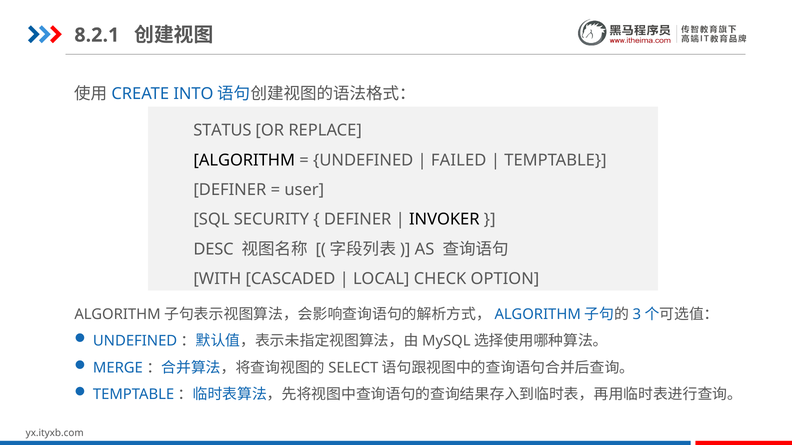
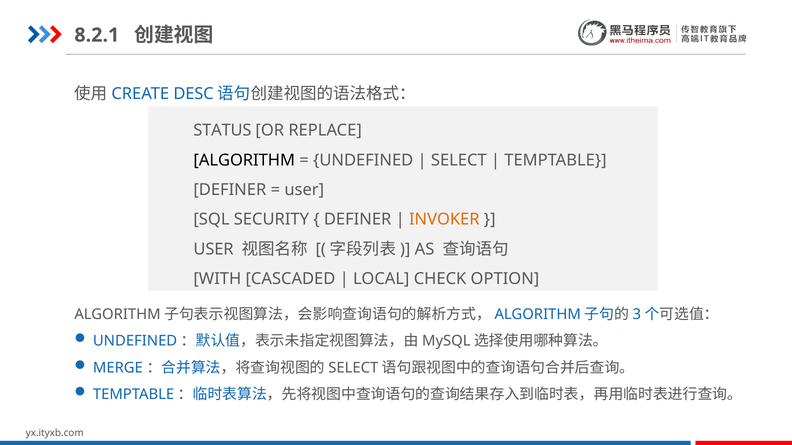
INTO: INTO -> DESC (194, 94)
FAILED: FAILED -> SELECT (459, 160)
INVOKER colour: black -> orange (444, 220)
DESC: DESC -> USER (214, 250)
